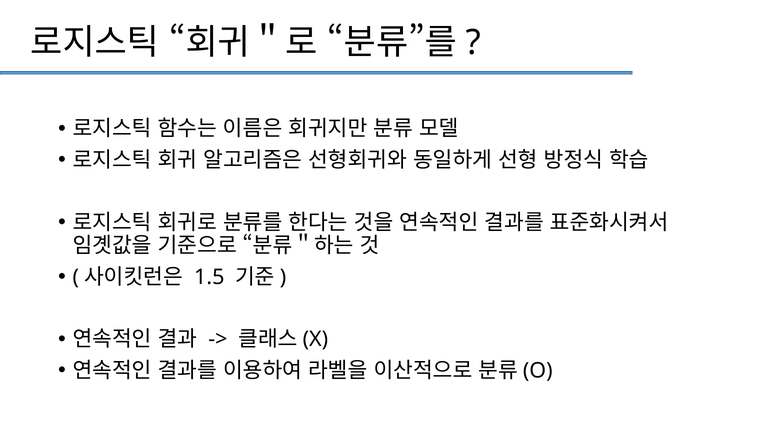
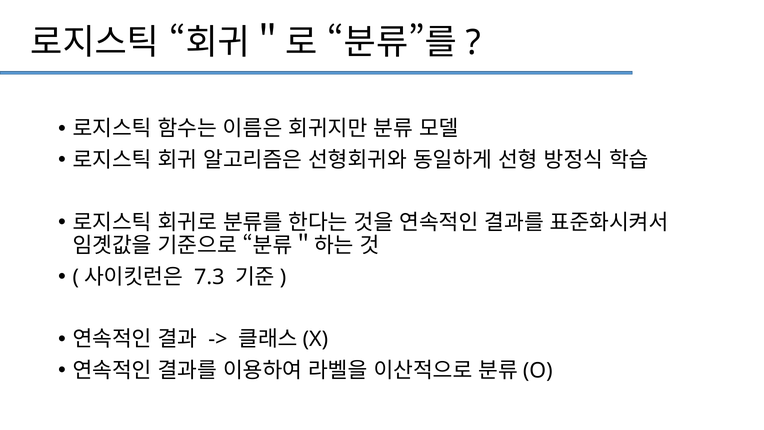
1.5: 1.5 -> 7.3 (209, 277)
